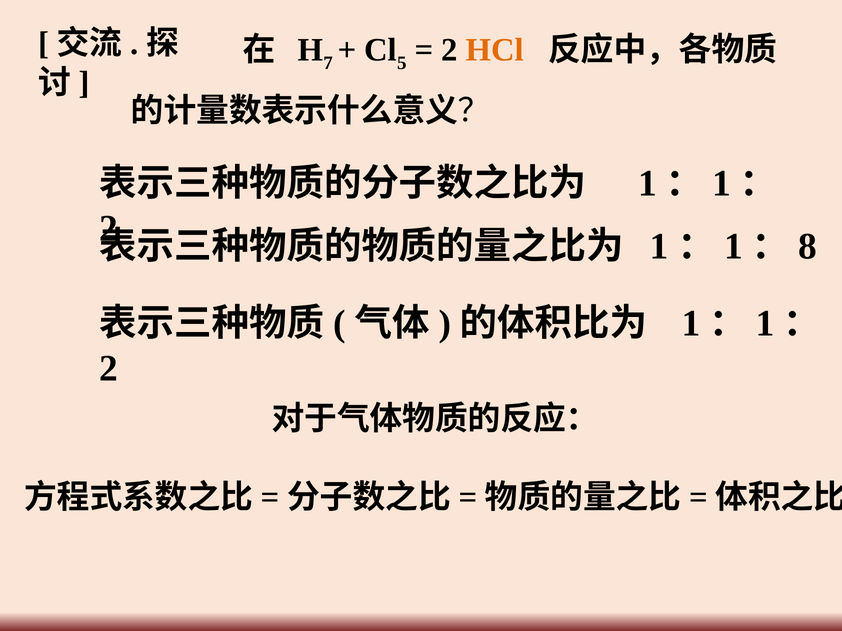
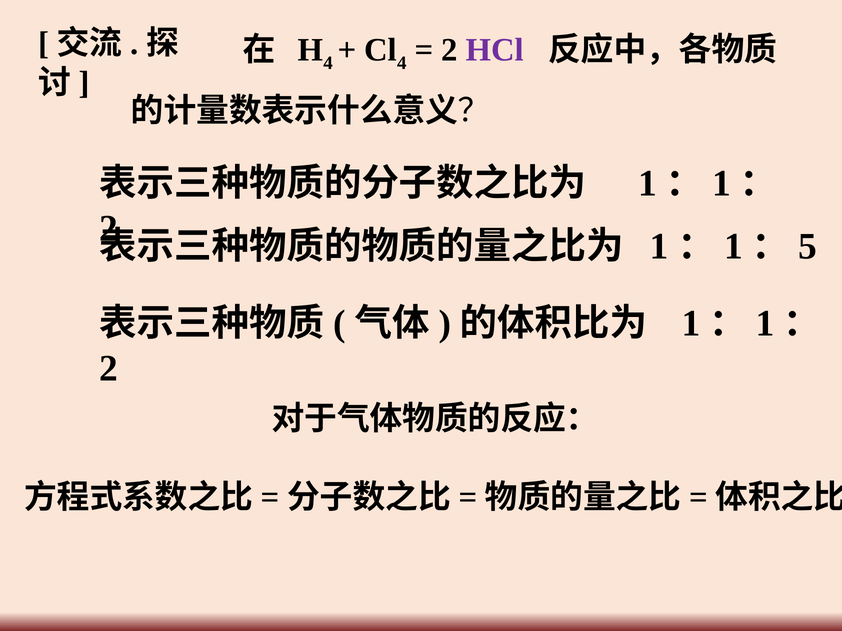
7: 7 -> 4 (328, 63)
5: 5 -> 4 (402, 63)
HCl colour: orange -> purple (495, 50)
8: 8 -> 5 (808, 247)
